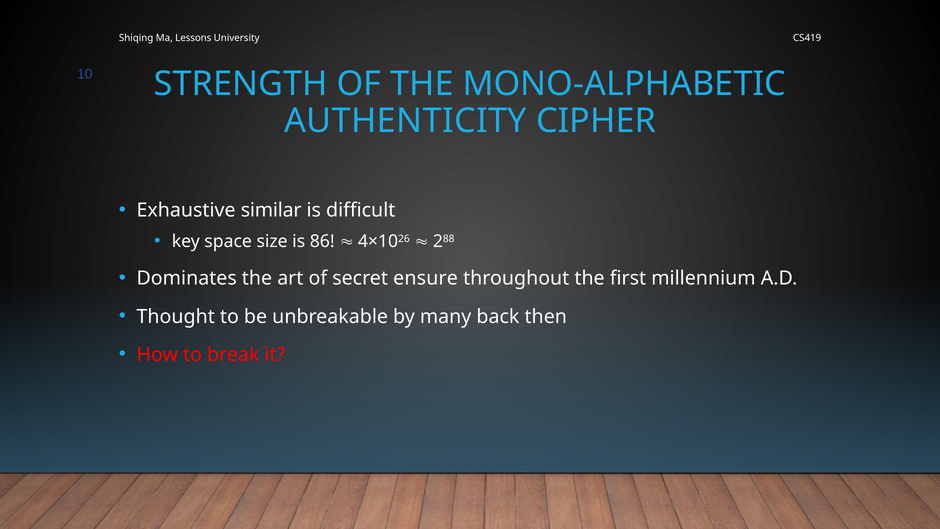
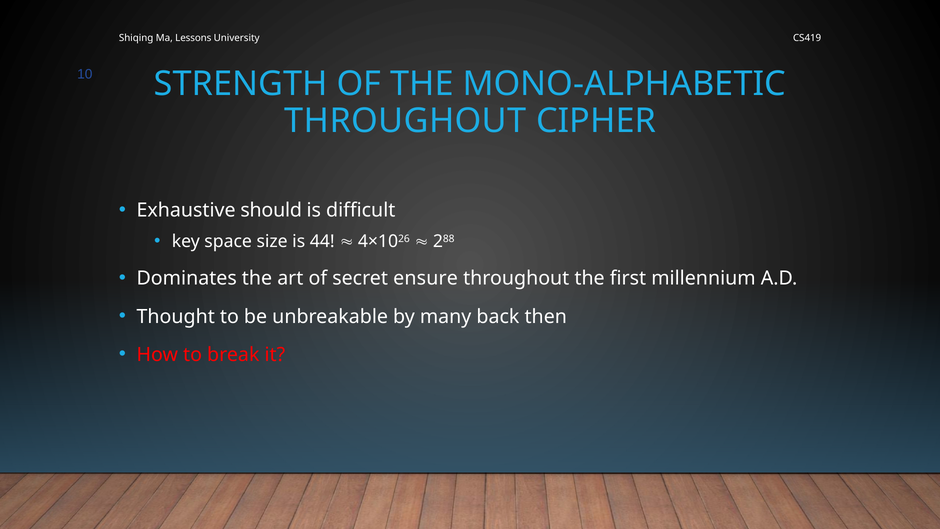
AUTHENTICITY: AUTHENTICITY -> THROUGHOUT (405, 121)
similar: similar -> should (271, 210)
86: 86 -> 44 (322, 241)
